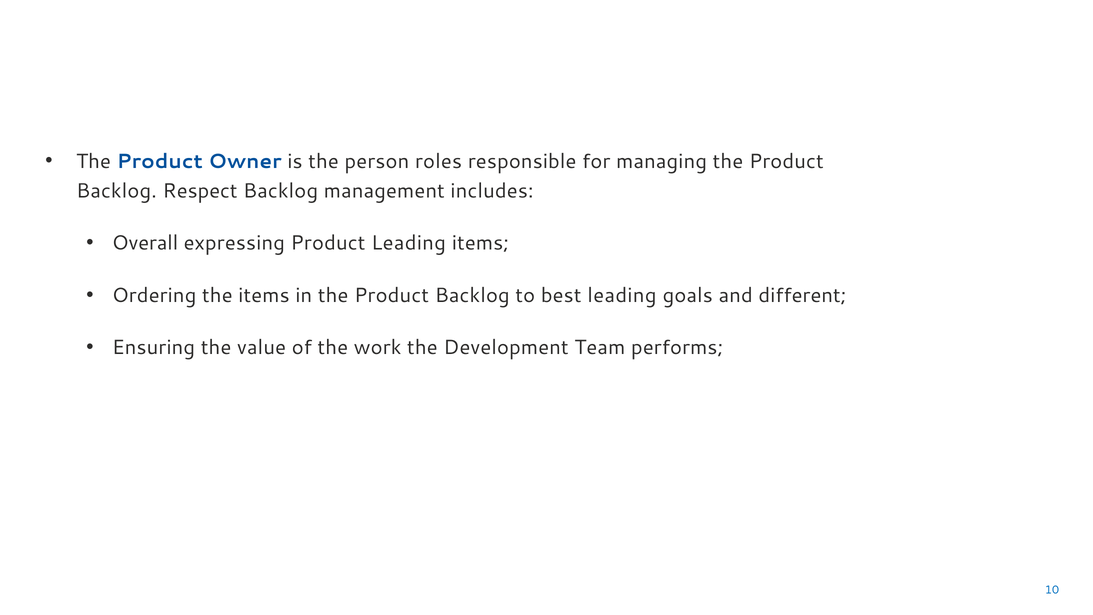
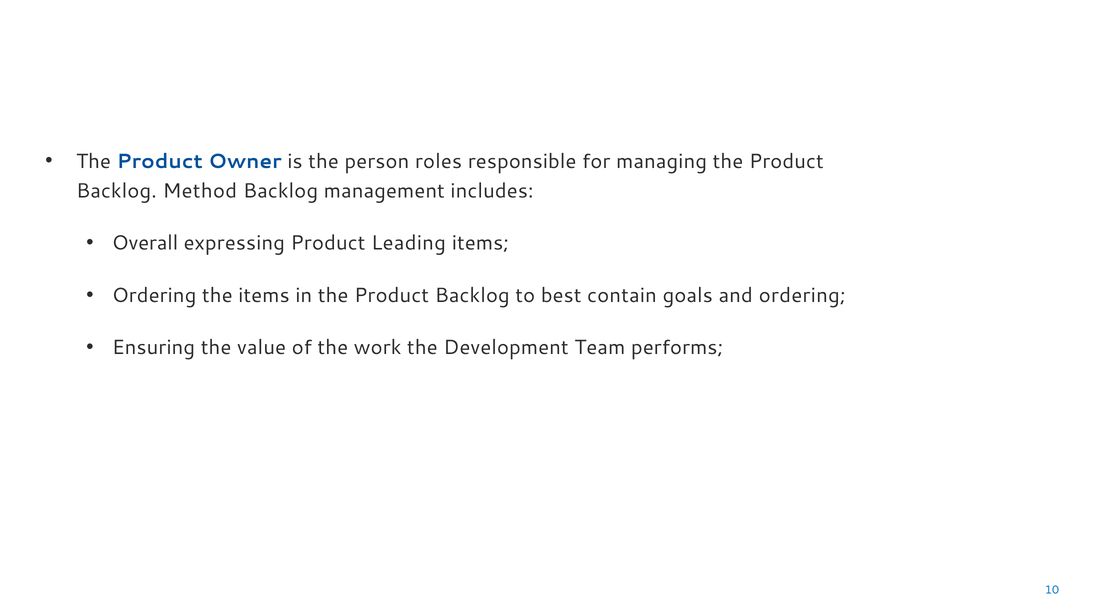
Respect: Respect -> Method (200, 191)
best leading: leading -> contain (622, 295)
and different: different -> ordering (802, 295)
